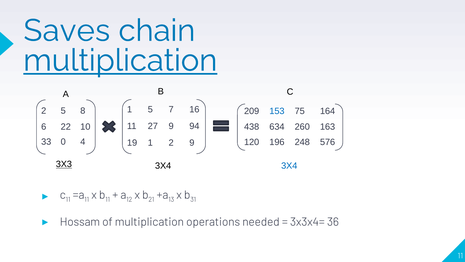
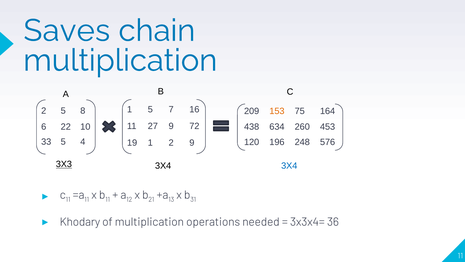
multiplication underline: present -> none (120, 60)
153 colour: blue -> orange (277, 111)
94: 94 -> 72 (194, 126)
163: 163 -> 453 (328, 127)
33 0: 0 -> 5 (63, 141)
Hossam: Hossam -> Khodary (80, 221)
